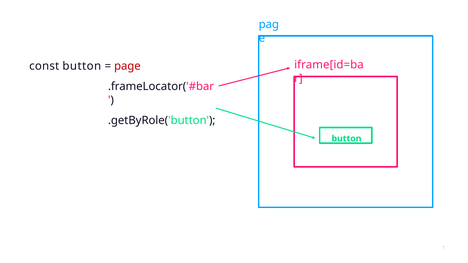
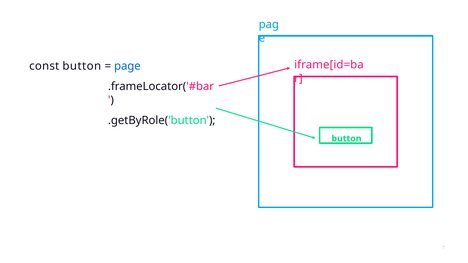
page colour: red -> blue (127, 66)
